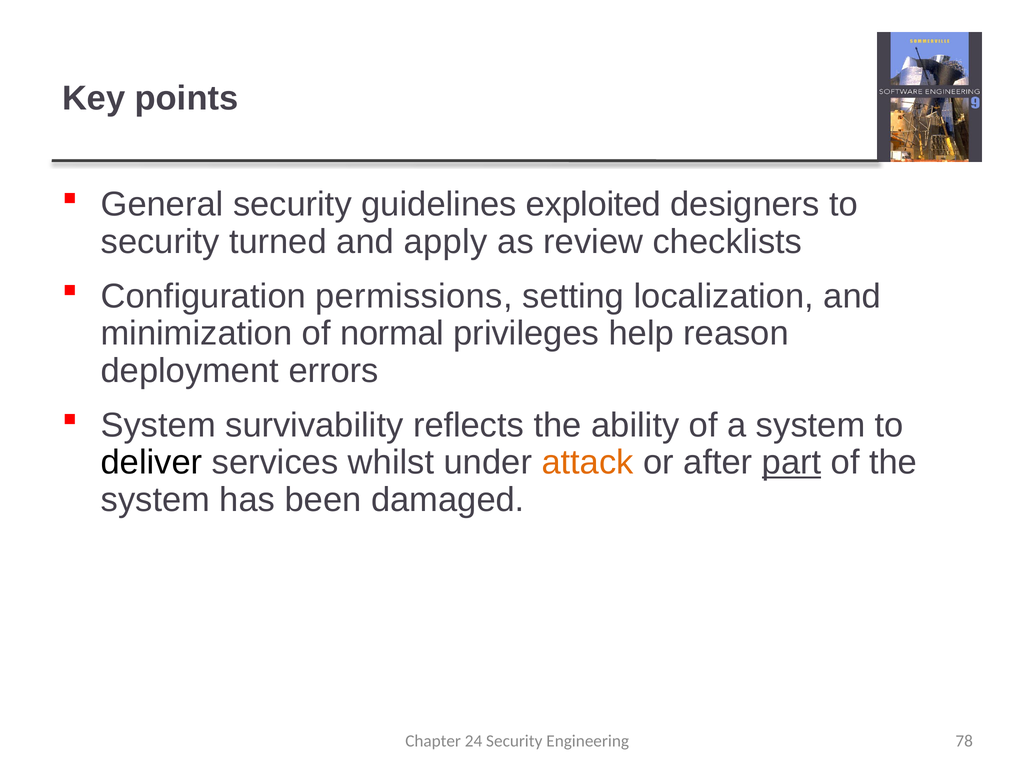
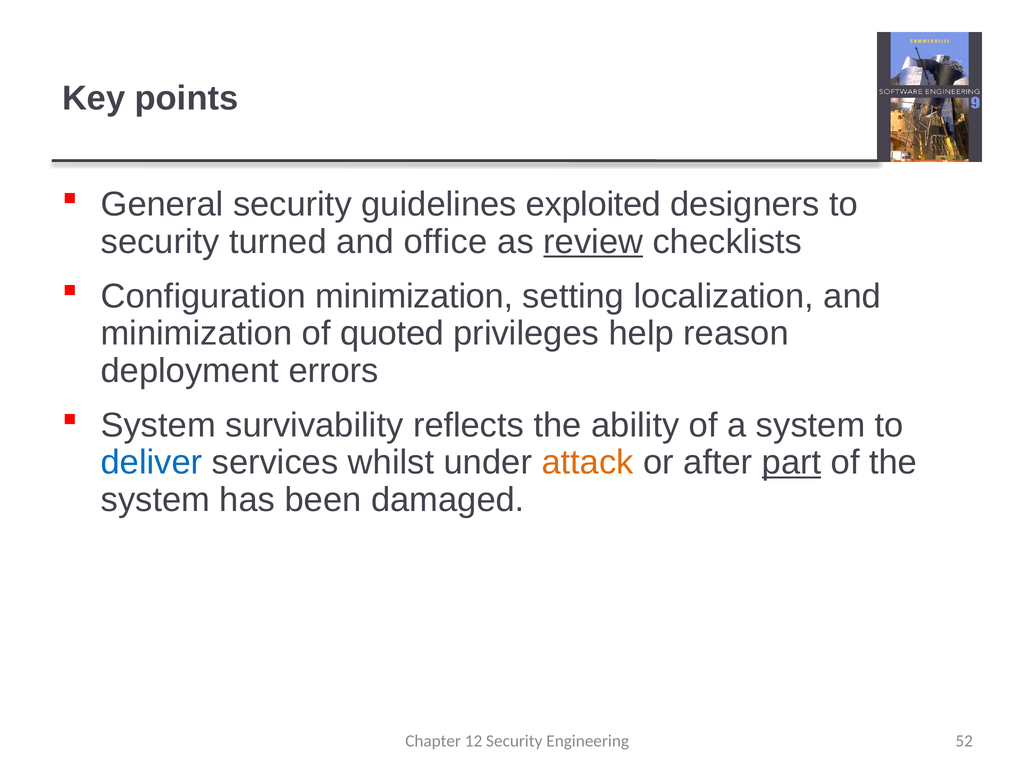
apply: apply -> office (446, 242)
review underline: none -> present (593, 242)
Configuration permissions: permissions -> minimization (414, 296)
normal: normal -> quoted (392, 334)
deliver colour: black -> blue (152, 463)
24: 24 -> 12 (474, 741)
78: 78 -> 52 (964, 741)
